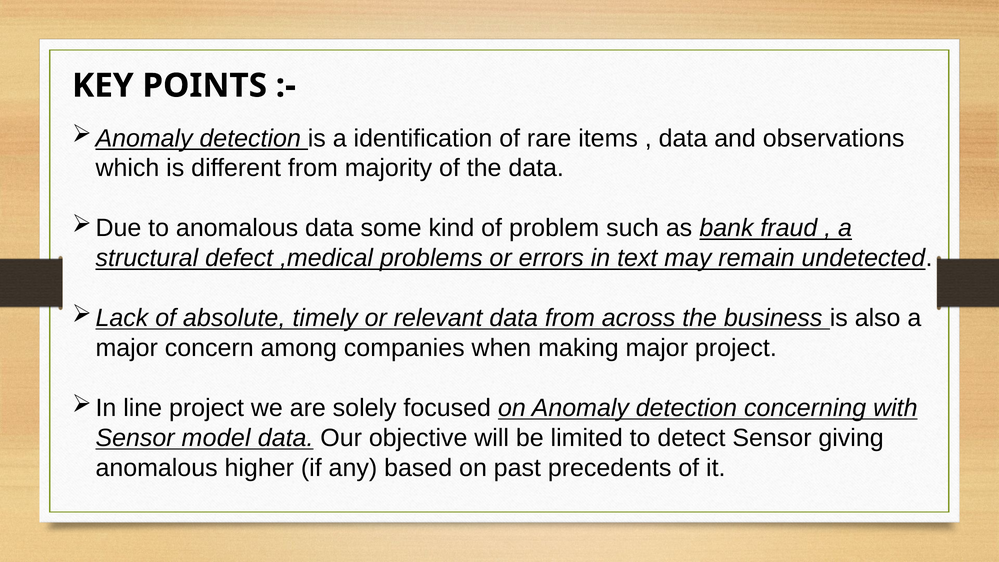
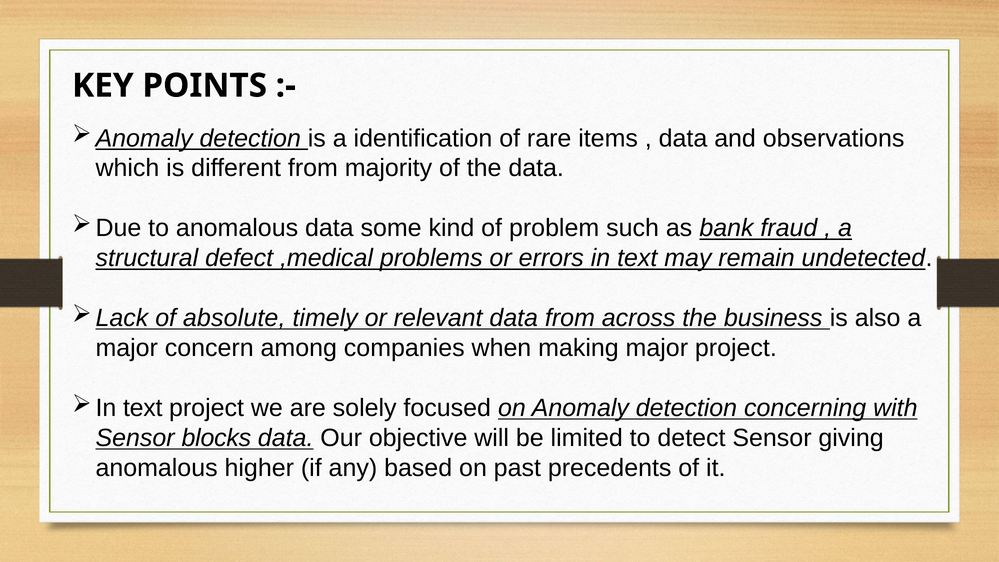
line: line -> text (143, 408)
model: model -> blocks (216, 438)
